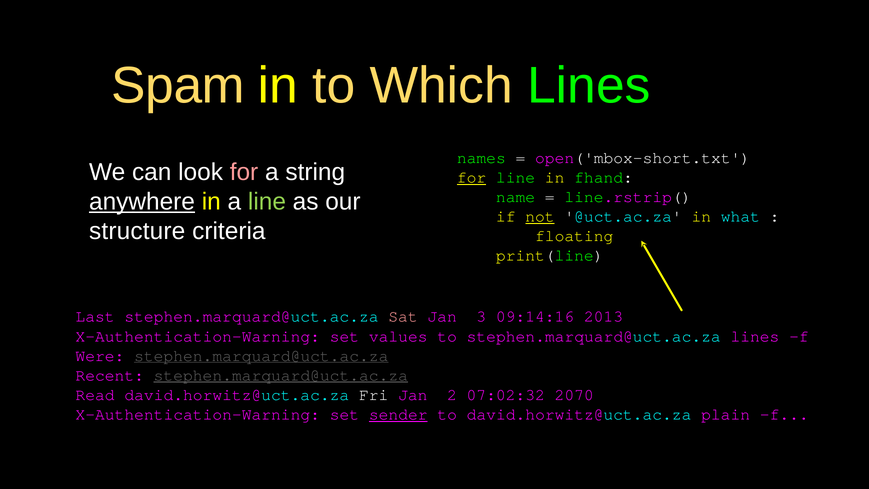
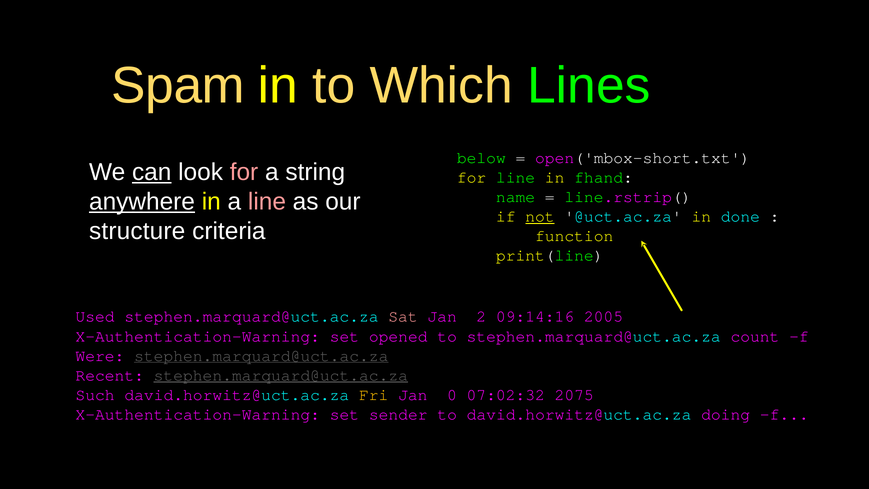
names: names -> below (481, 158)
can underline: none -> present (152, 172)
for underline: present -> none (472, 177)
line colour: light green -> pink (267, 202)
what: what -> done (740, 216)
floating: floating -> function (574, 236)
Last: Last -> Used (95, 316)
3: 3 -> 2 (481, 316)
2013: 2013 -> 2005 (603, 316)
values: values -> opened (398, 336)
stephen.marquard@uct.ac.za lines: lines -> count (755, 336)
Read: Read -> Such (95, 395)
Fri colour: white -> yellow (374, 395)
2: 2 -> 0 (452, 395)
2070: 2070 -> 2075 (574, 395)
sender underline: present -> none (398, 414)
plain: plain -> doing (726, 414)
